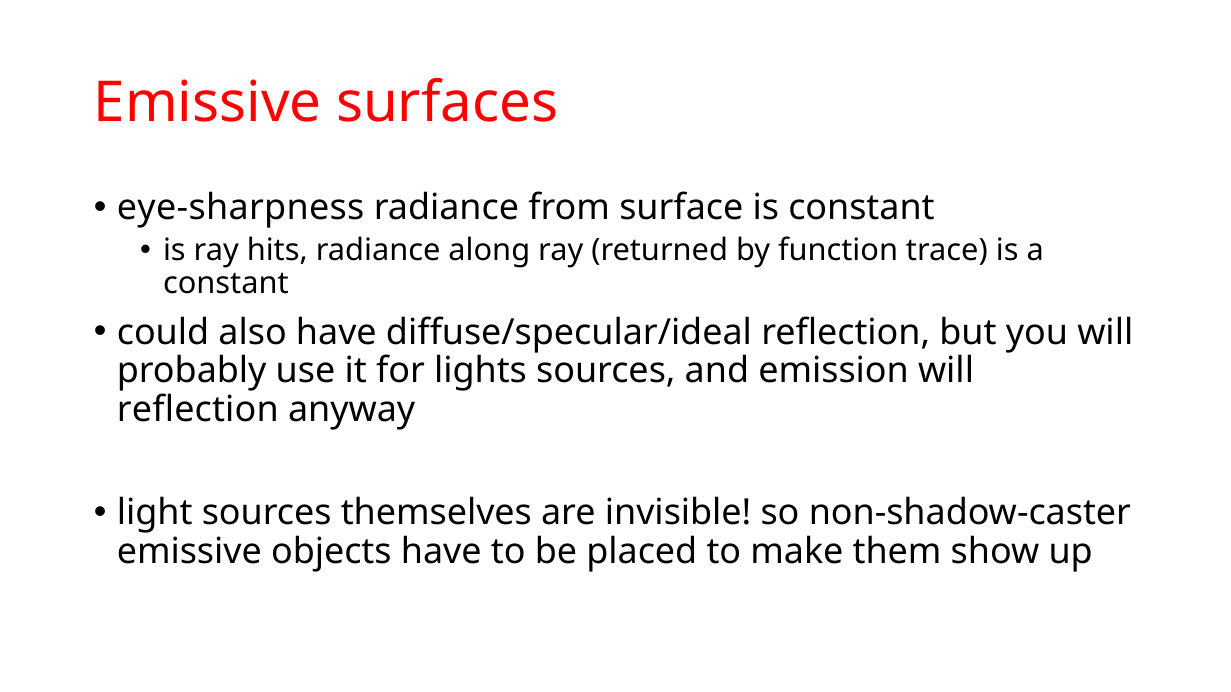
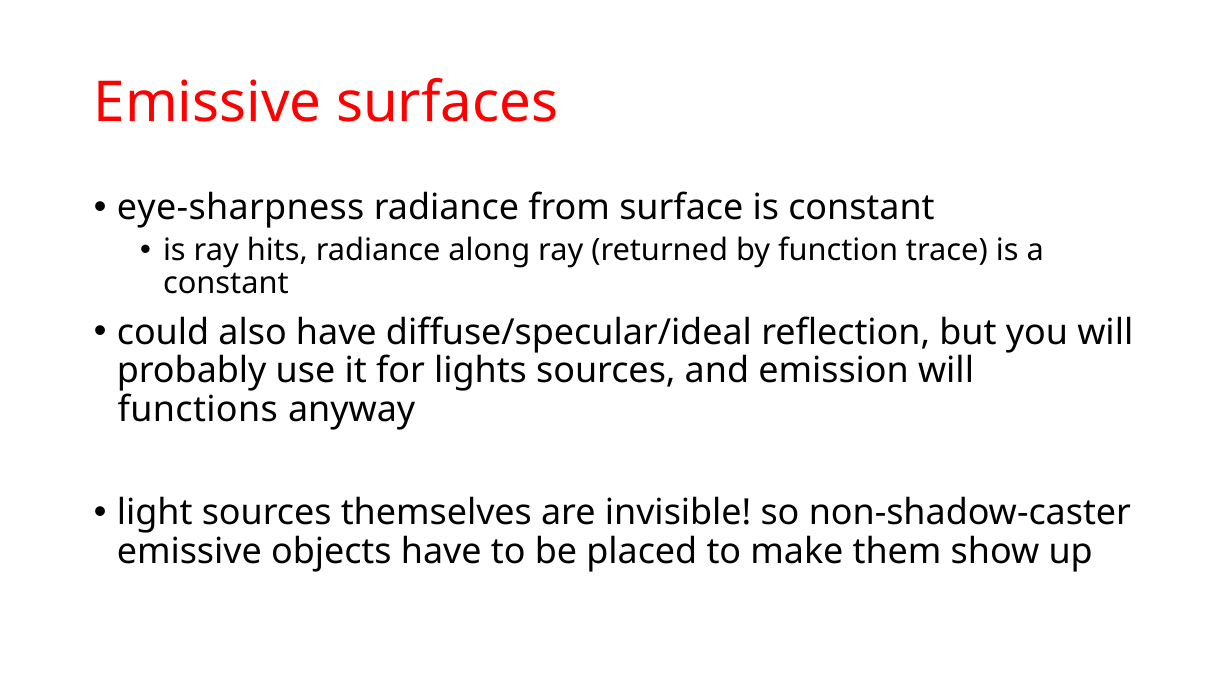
reflection: reflection -> functions (198, 410)
